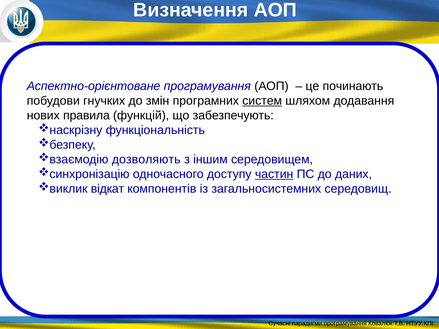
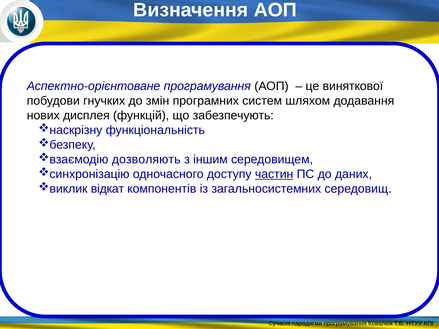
починають: починають -> виняткової (353, 86)
систем underline: present -> none (262, 101)
правила: правила -> дисплея (86, 116)
